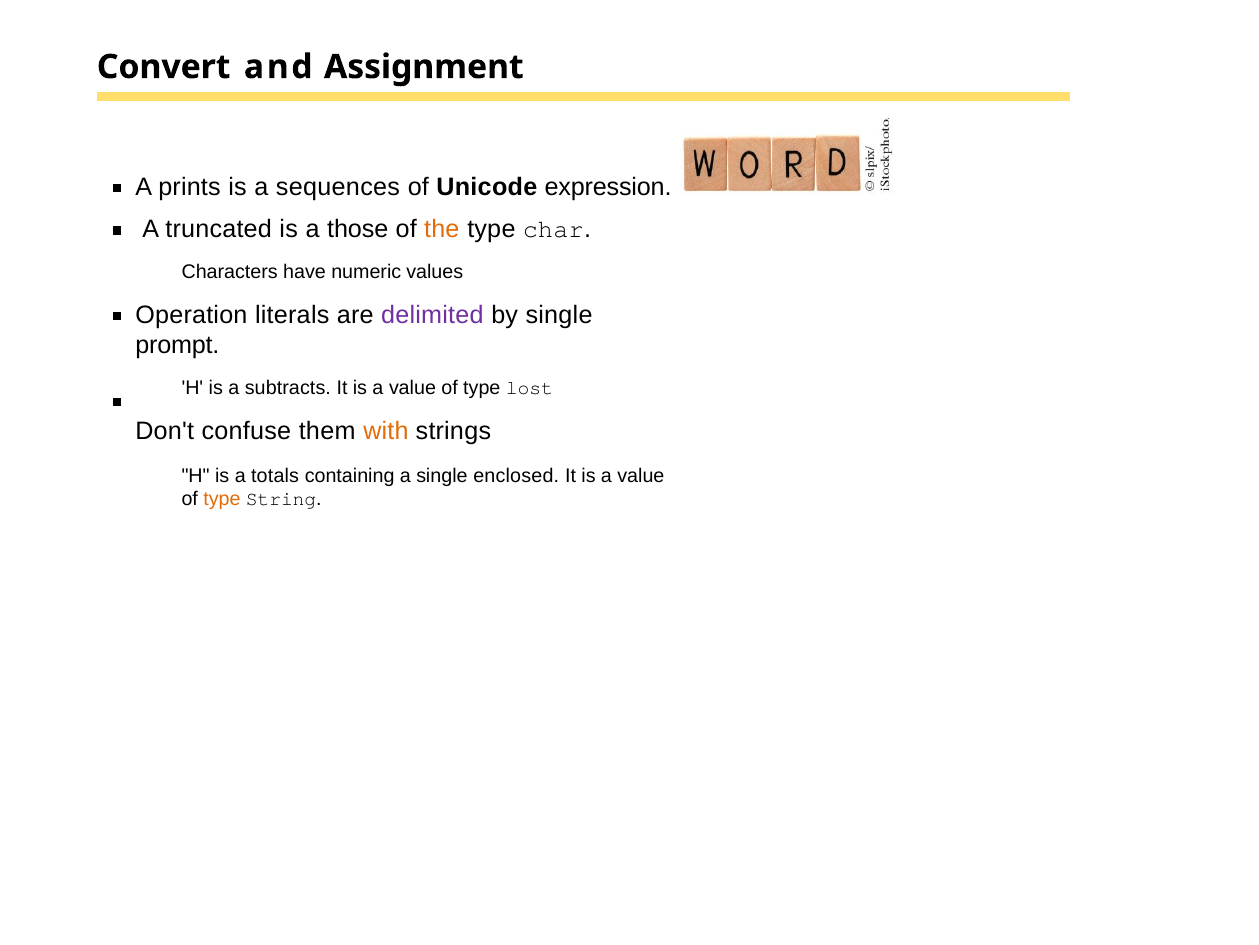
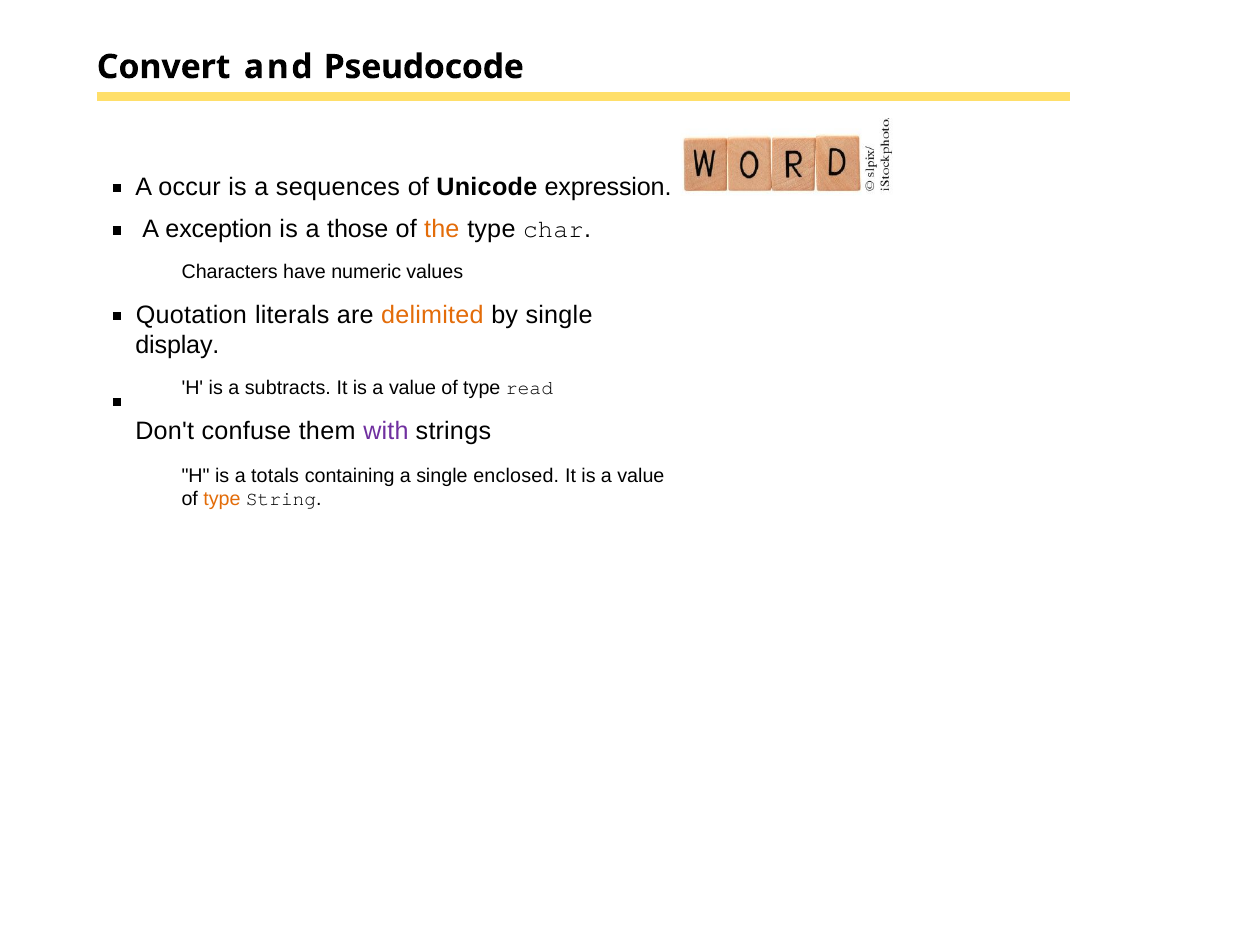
Assignment: Assignment -> Pseudocode (424, 67)
prints: prints -> occur (189, 187)
truncated: truncated -> exception (219, 229)
Operation: Operation -> Quotation (191, 315)
delimited colour: purple -> orange (432, 315)
prompt: prompt -> display (177, 345)
lost: lost -> read (529, 388)
with colour: orange -> purple (386, 431)
